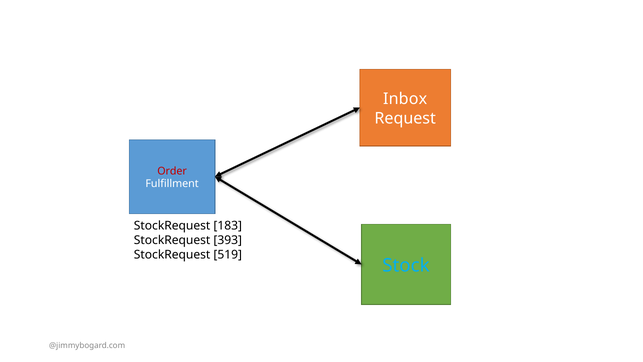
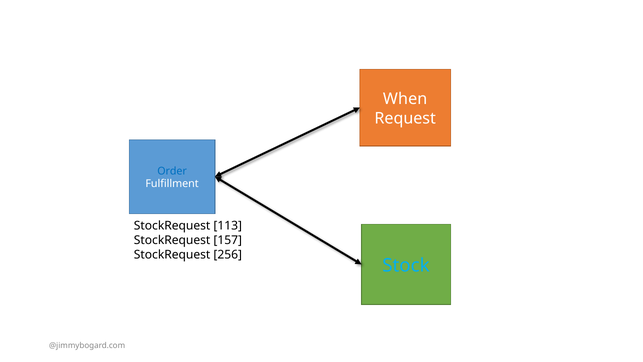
Inbox: Inbox -> When (405, 99)
Order colour: red -> blue (172, 171)
183: 183 -> 113 (228, 226)
393: 393 -> 157 (228, 240)
519: 519 -> 256 (228, 254)
